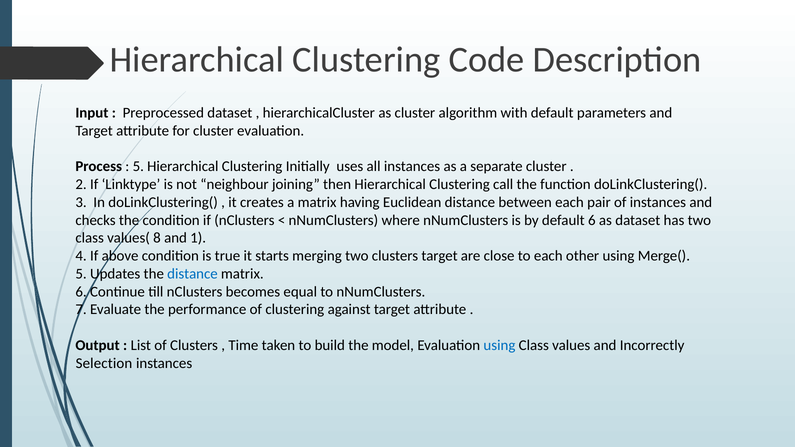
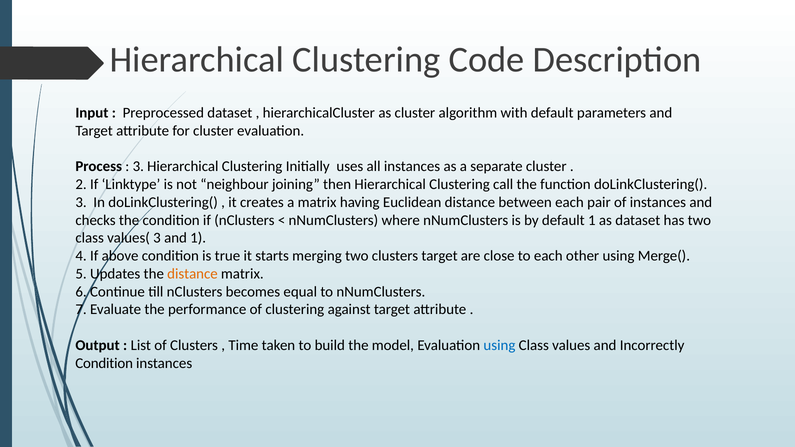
5: 5 -> 3 (138, 167)
default 6: 6 -> 1 (592, 220)
values( 8: 8 -> 3 (157, 238)
distance colour: blue -> orange (192, 274)
Selection: Selection -> Condition (104, 363)
